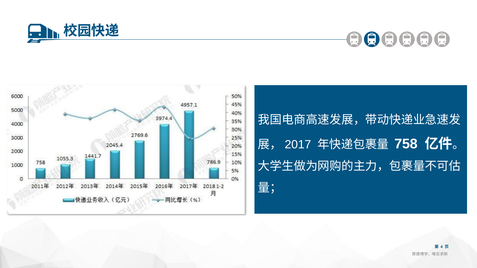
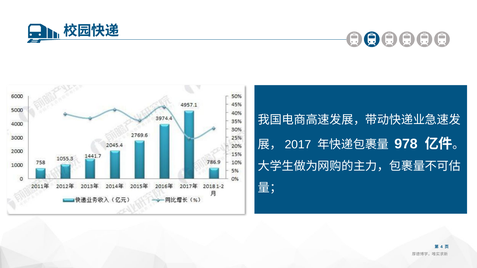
758: 758 -> 978 (406, 144)
